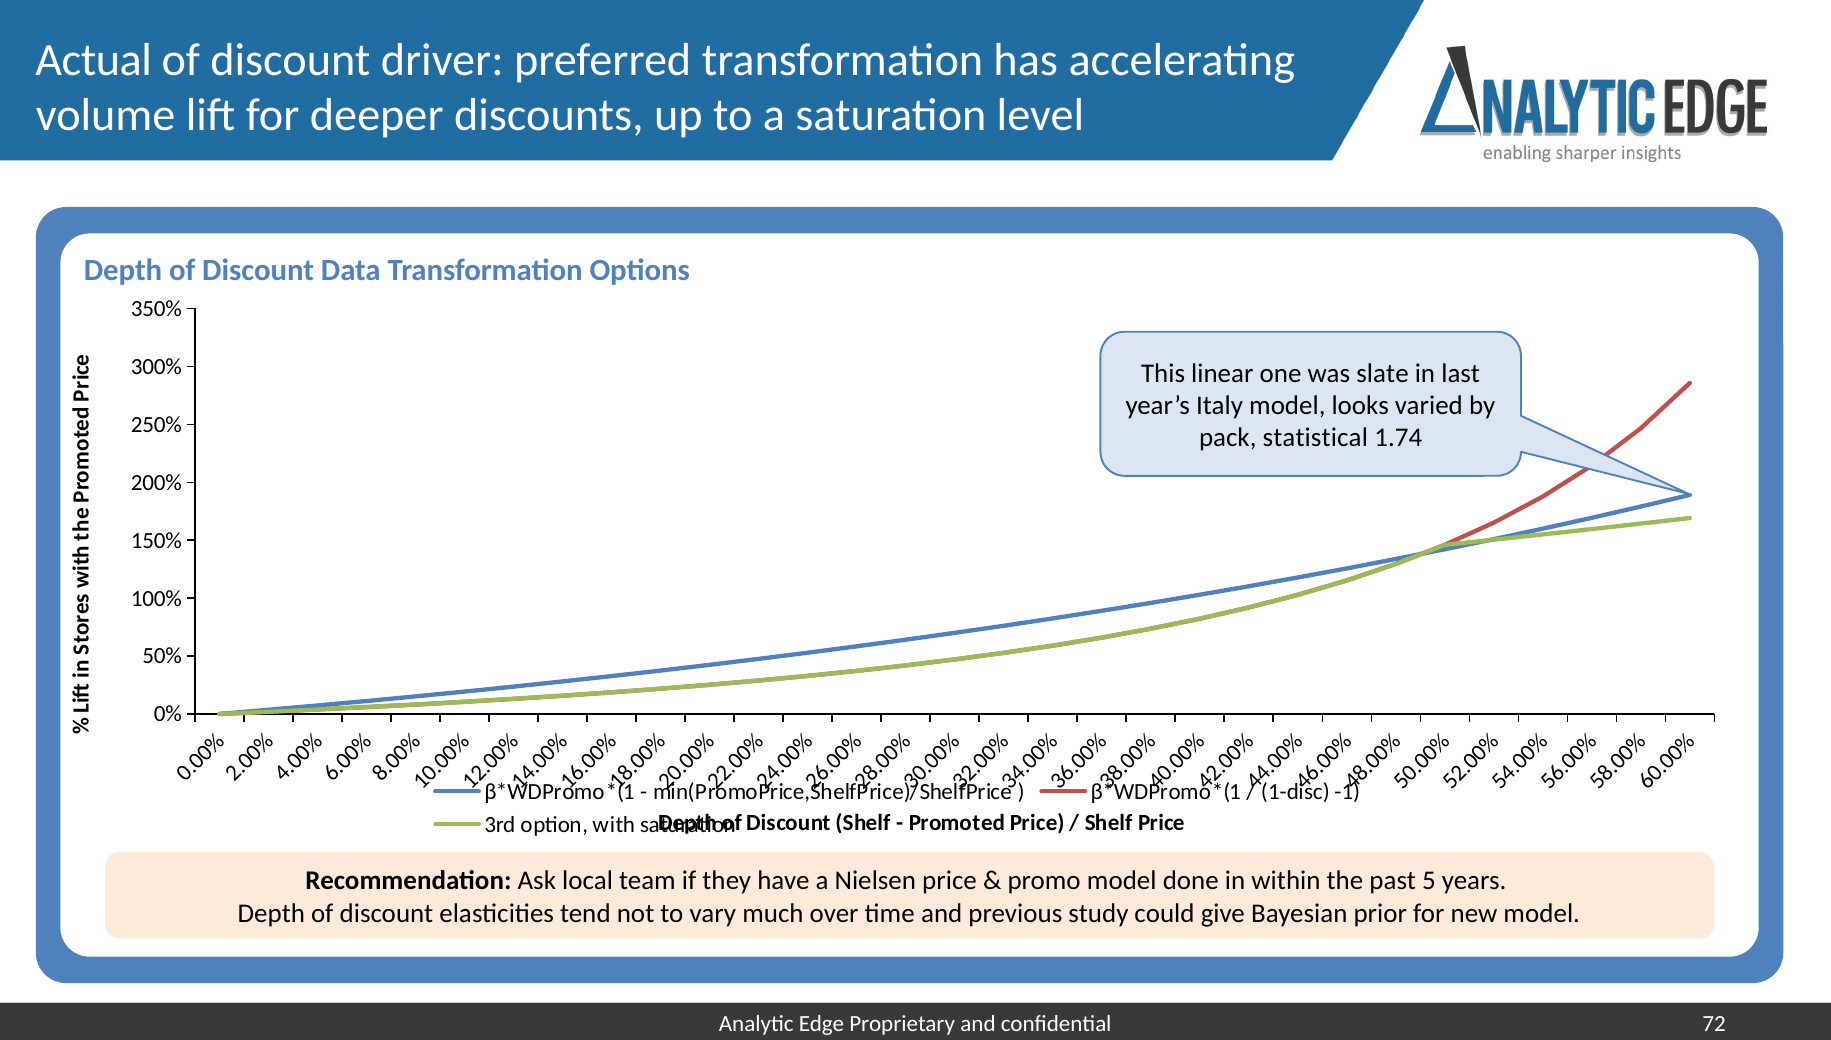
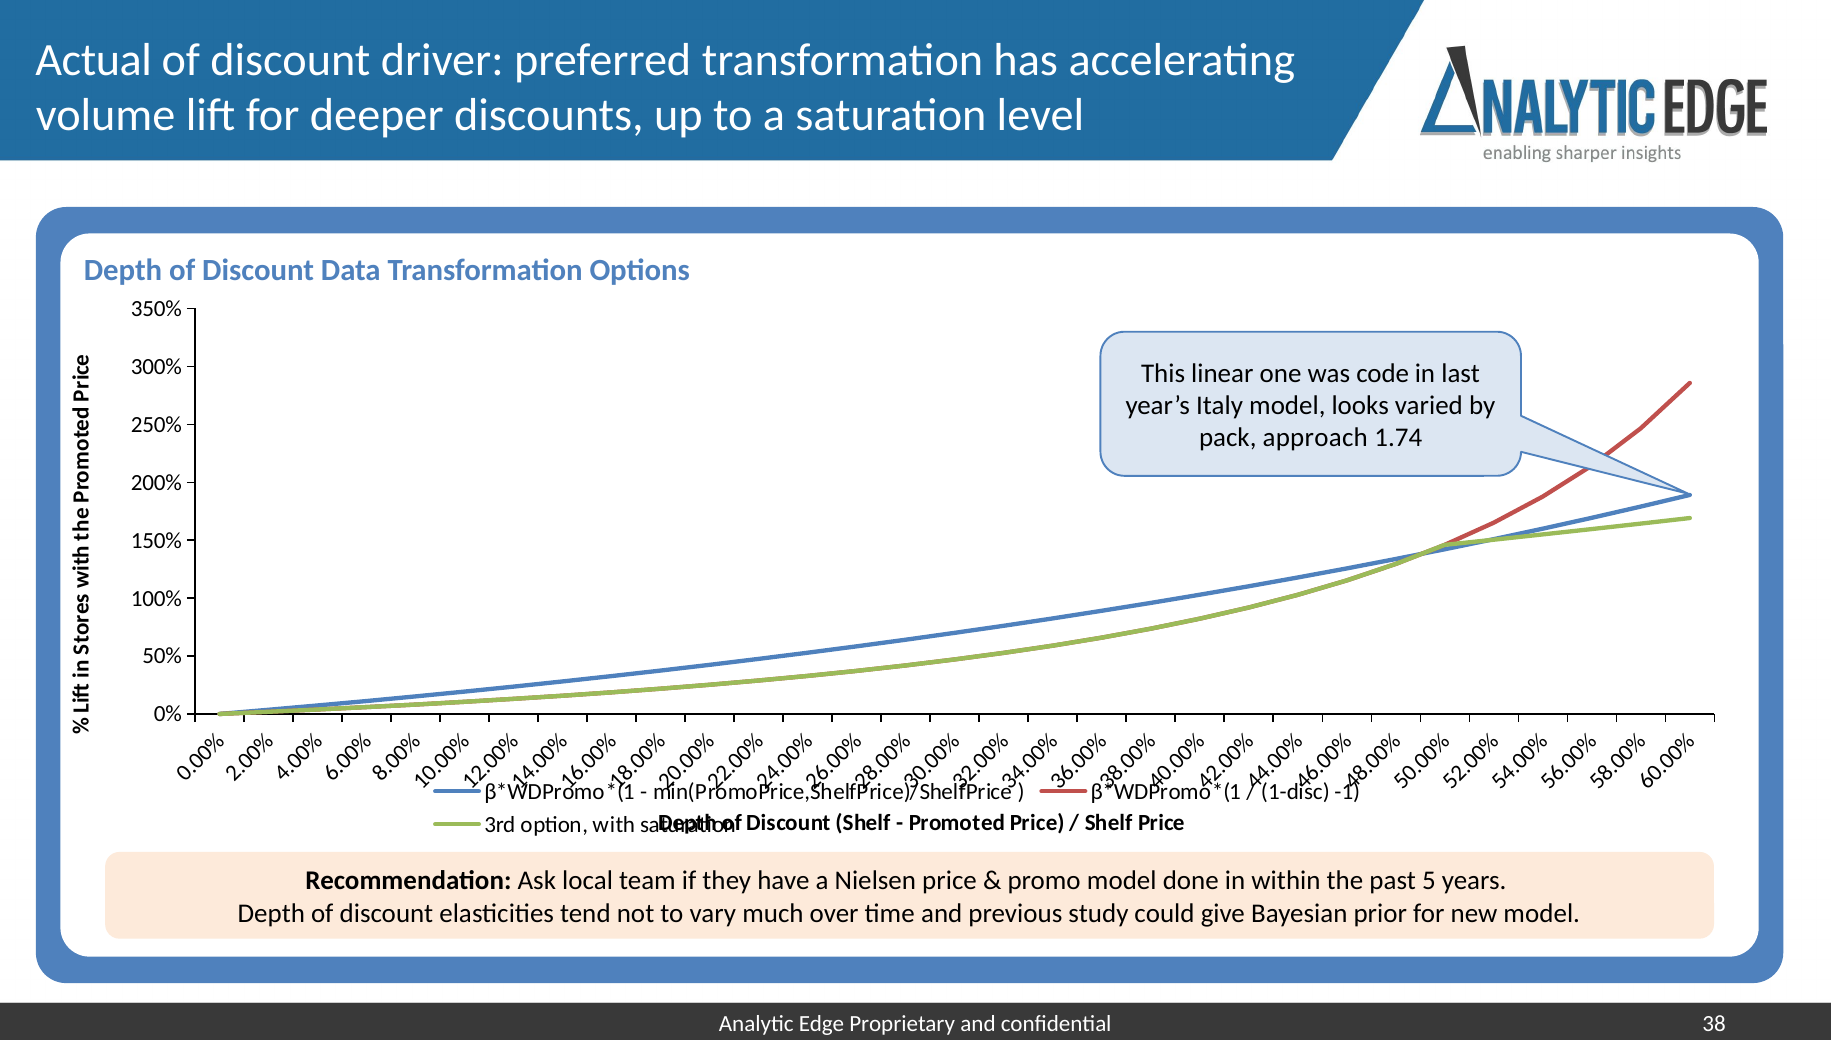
slate: slate -> code (1383, 373)
statistical: statistical -> approach (1315, 438)
72: 72 -> 38 (1714, 1024)
